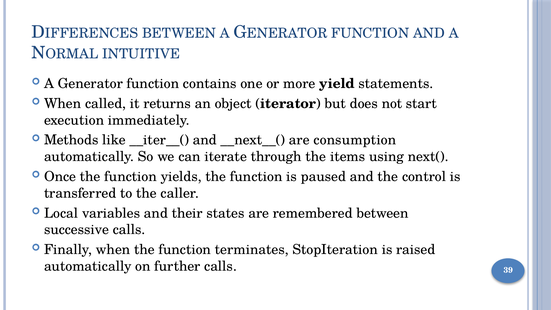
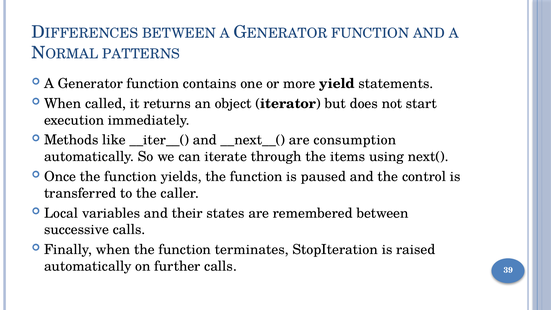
INTUITIVE: INTUITIVE -> PATTERNS (141, 54)
